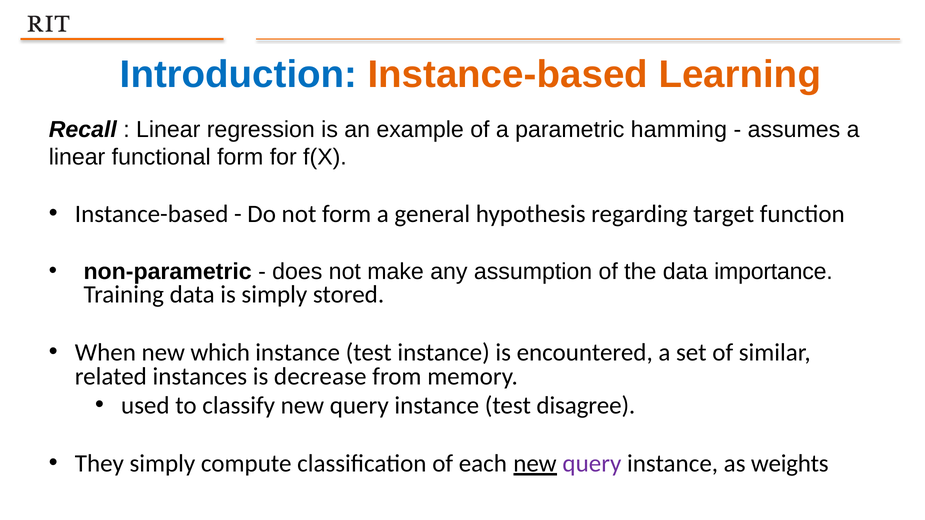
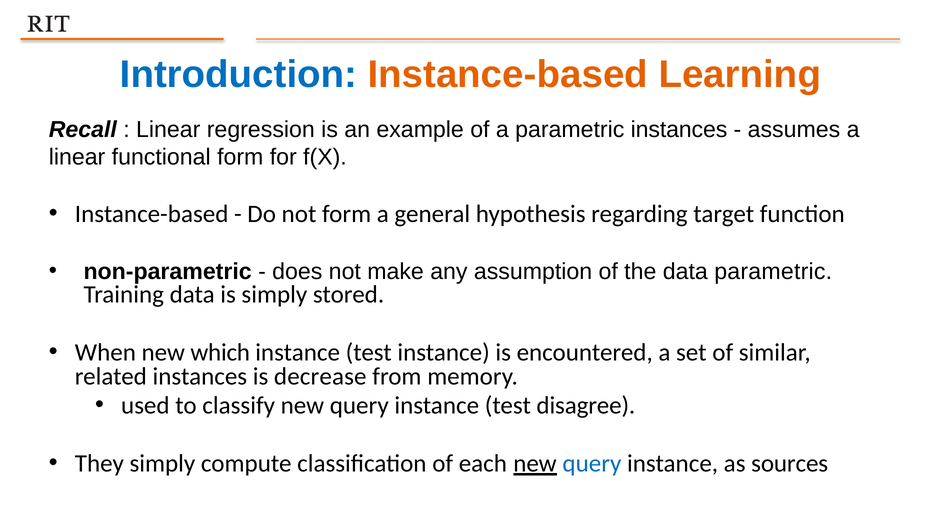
parametric hamming: hamming -> instances (679, 130)
data importance: importance -> parametric (773, 272)
query colour: purple -> blue (592, 464)
weights: weights -> sources (790, 464)
